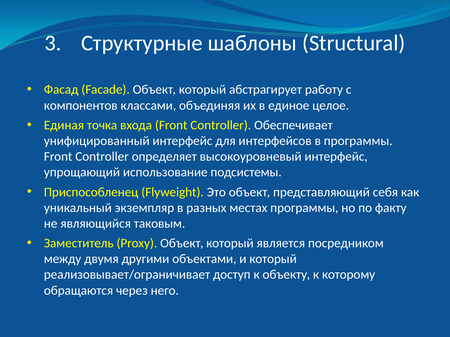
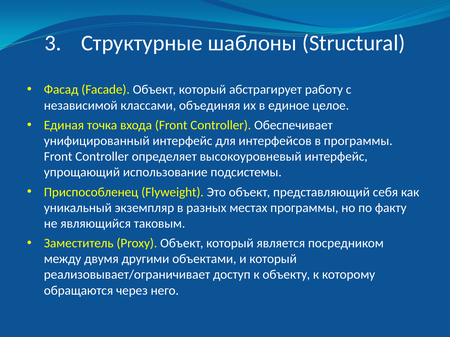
компонентов: компонентов -> независимой (81, 106)
